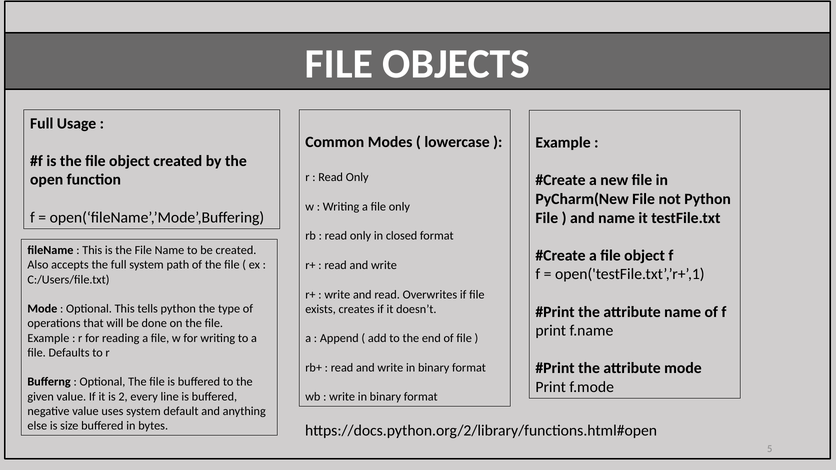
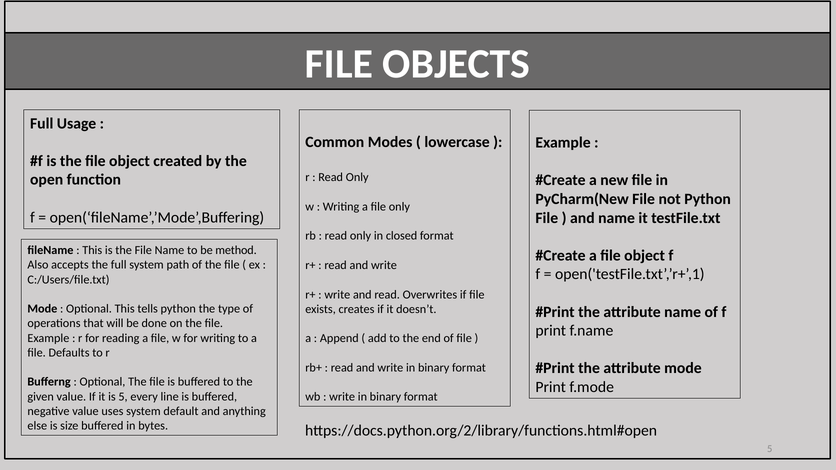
be created: created -> method (236, 250)
is 2: 2 -> 5 (123, 397)
